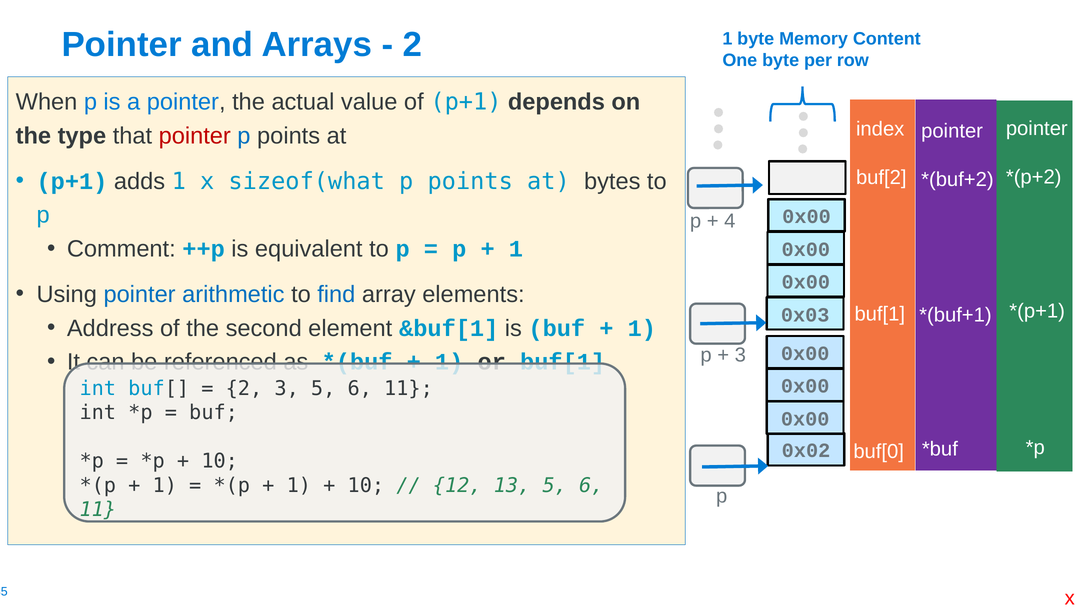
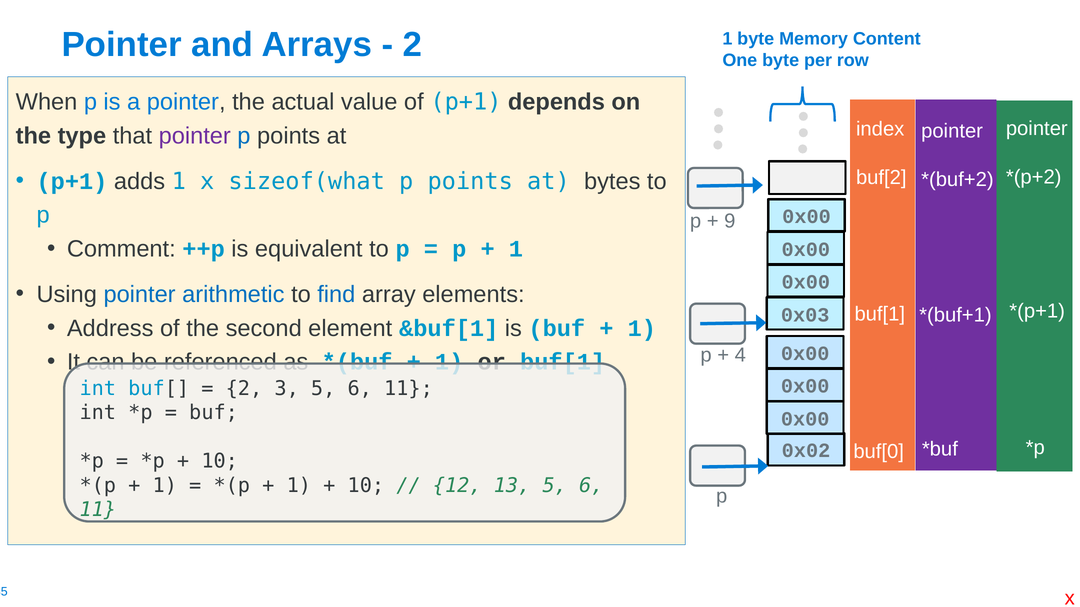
pointer colour: red -> purple (195, 136)
4: 4 -> 9 (730, 221)
3: 3 -> 4 (740, 355)
